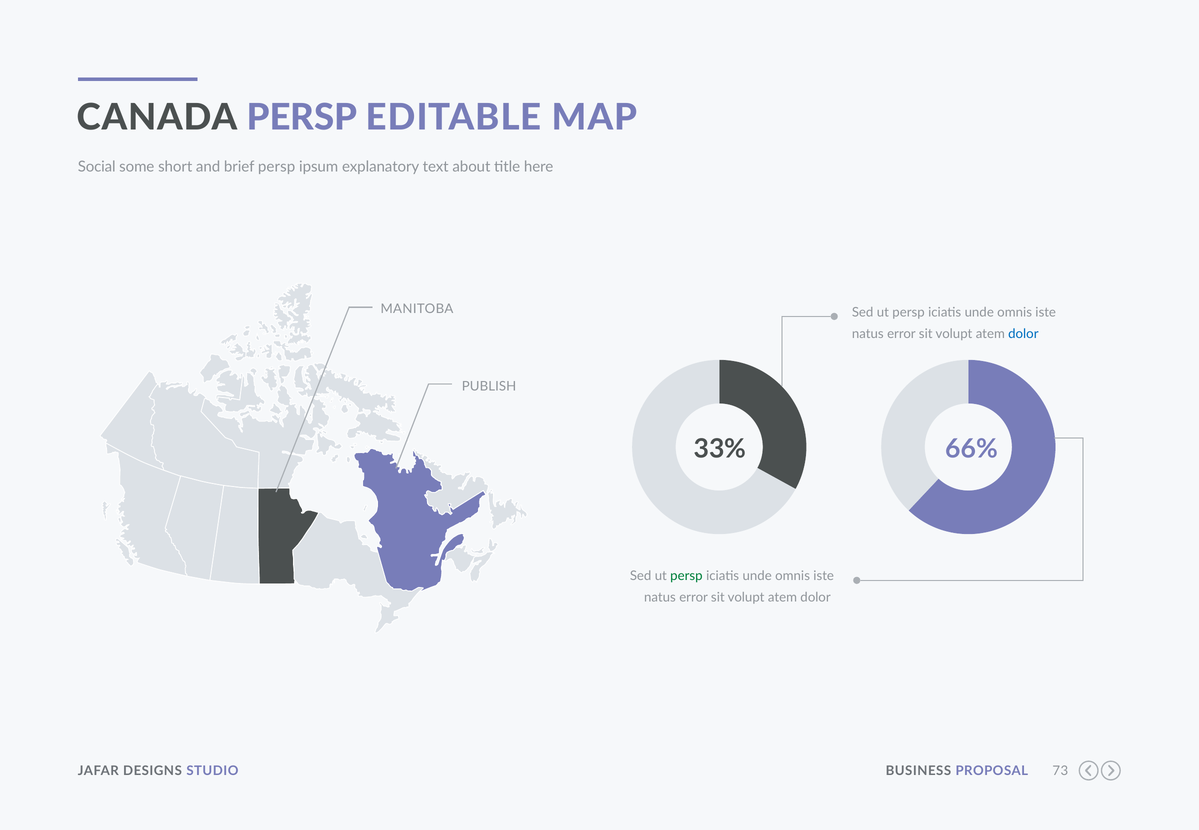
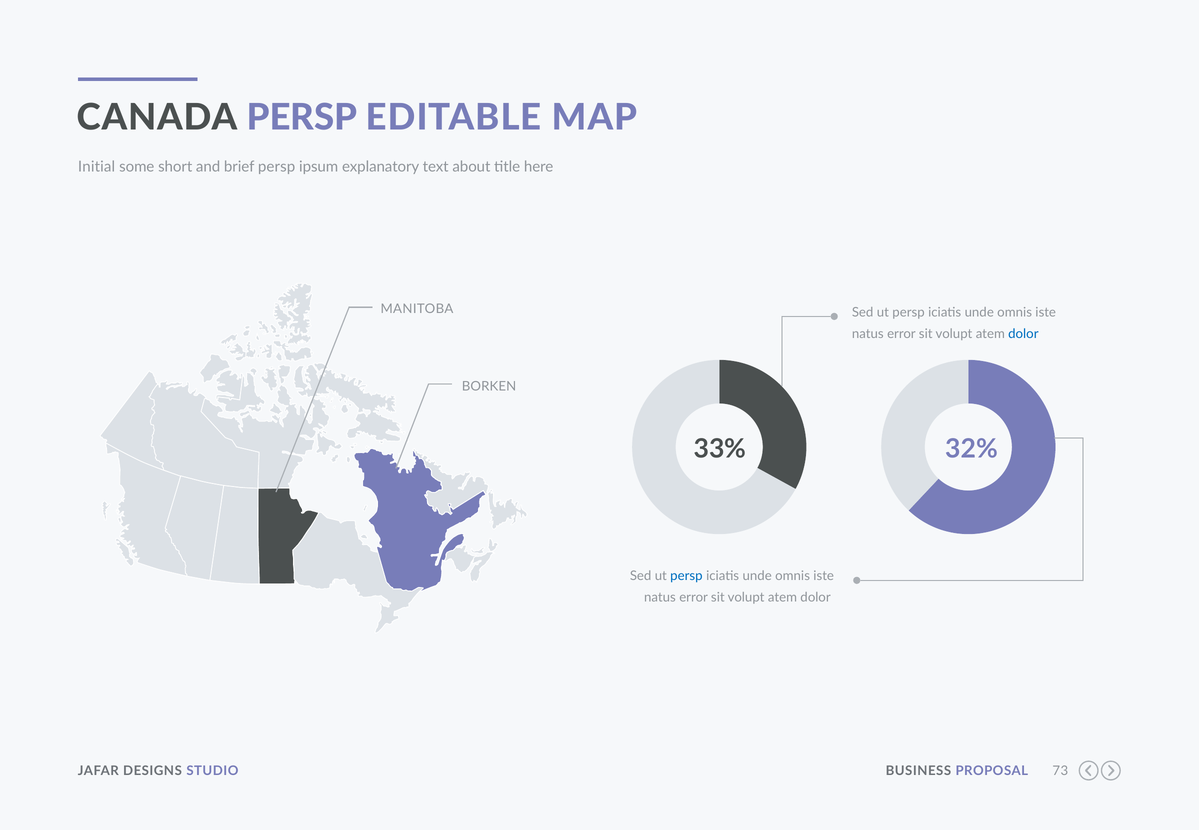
Social: Social -> Initial (97, 167)
PUBLISH: PUBLISH -> BORKEN (489, 387)
66%: 66% -> 32% (972, 449)
persp colour: green -> blue (686, 576)
